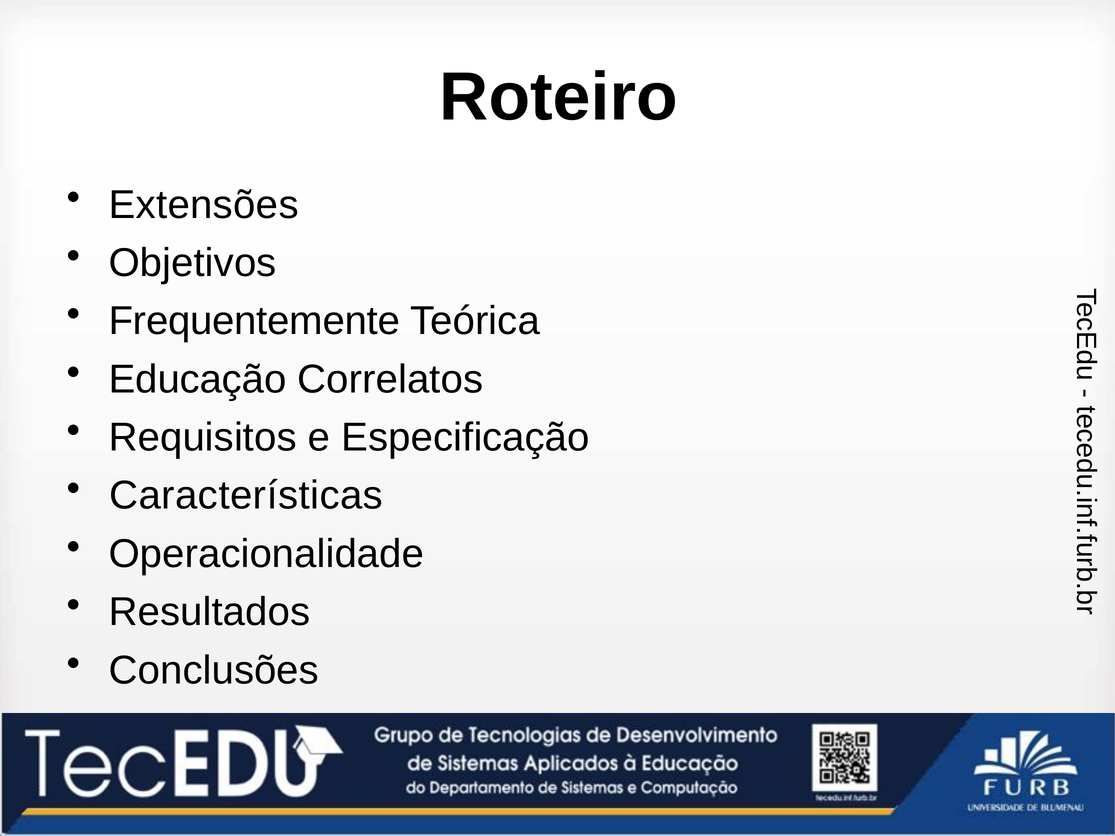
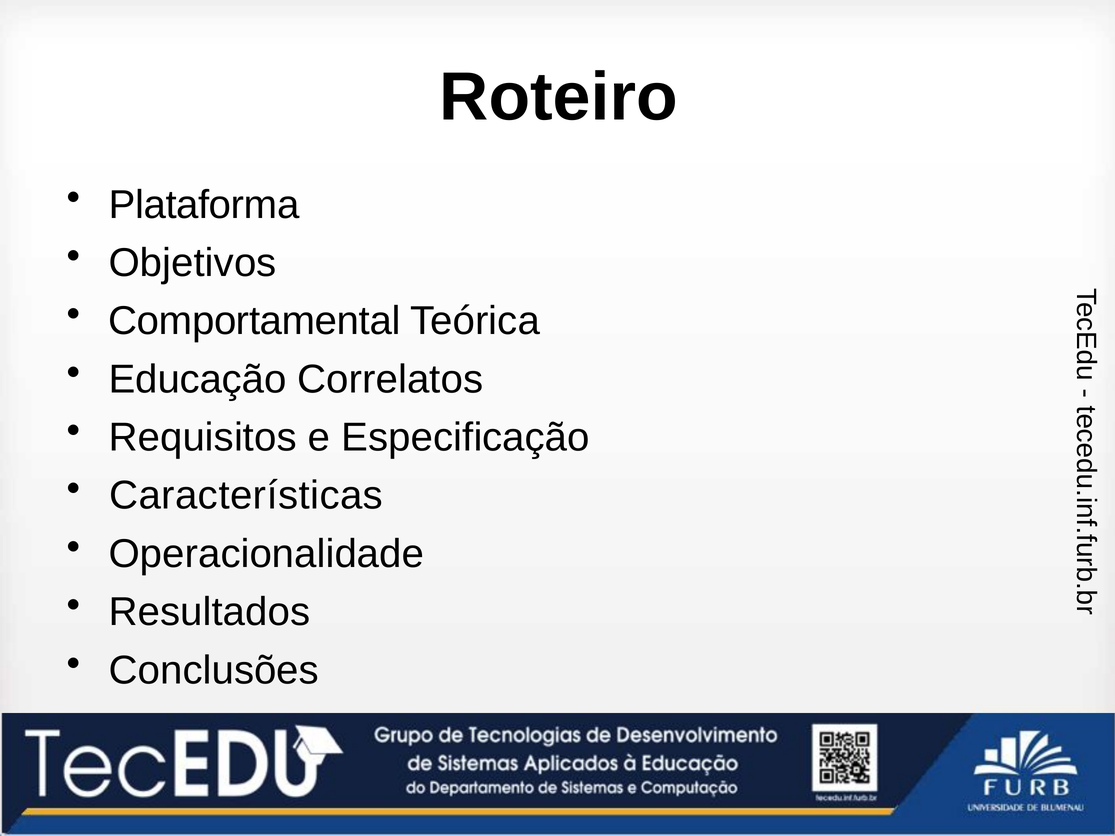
Extensões: Extensões -> Plataforma (204, 205)
Frequentemente: Frequentemente -> Comportamental (254, 321)
